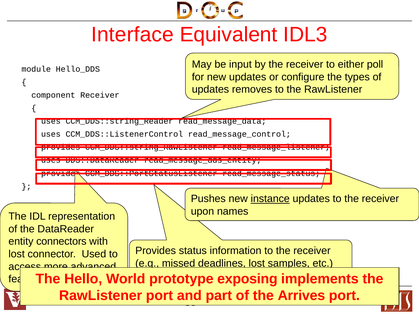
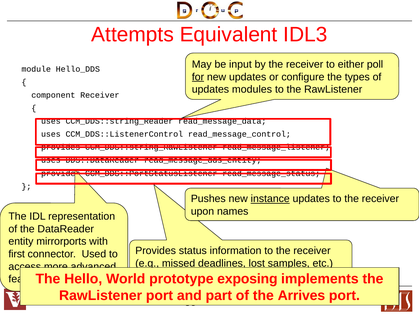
Interface: Interface -> Attempts (133, 35)
for underline: none -> present (198, 77)
removes: removes -> modules (252, 90)
connectors: connectors -> mirrorports (61, 242)
lost: lost -> first (17, 254)
